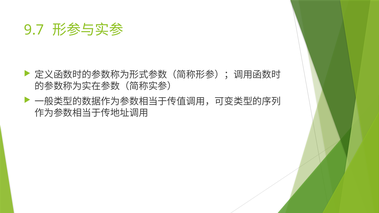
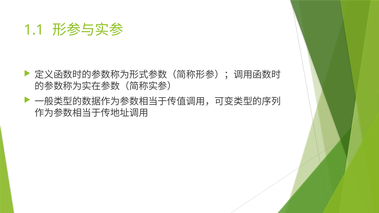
9.7: 9.7 -> 1.1 (34, 30)
